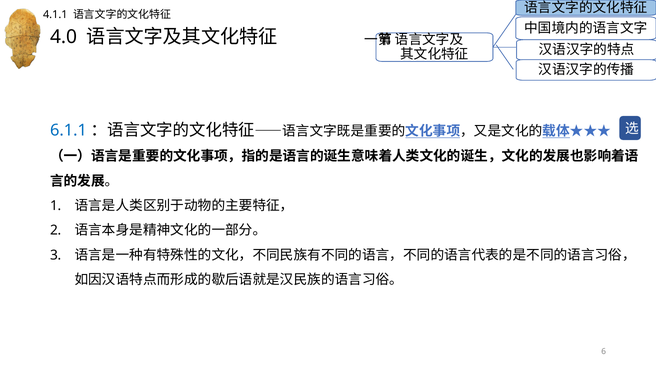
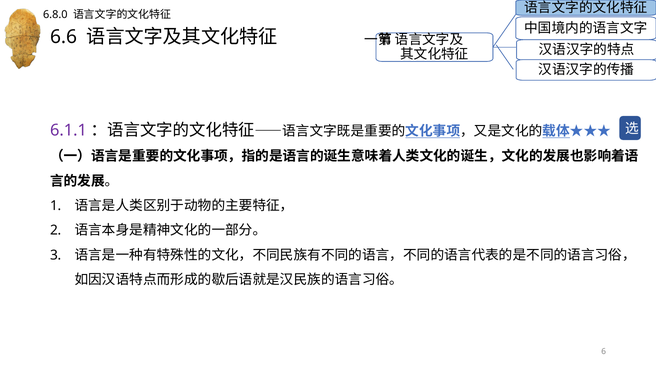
4.1.1: 4.1.1 -> 6.8.0 (55, 15)
4.0: 4.0 -> 6.6 (63, 37)
6.1.1 colour: blue -> purple (68, 130)
